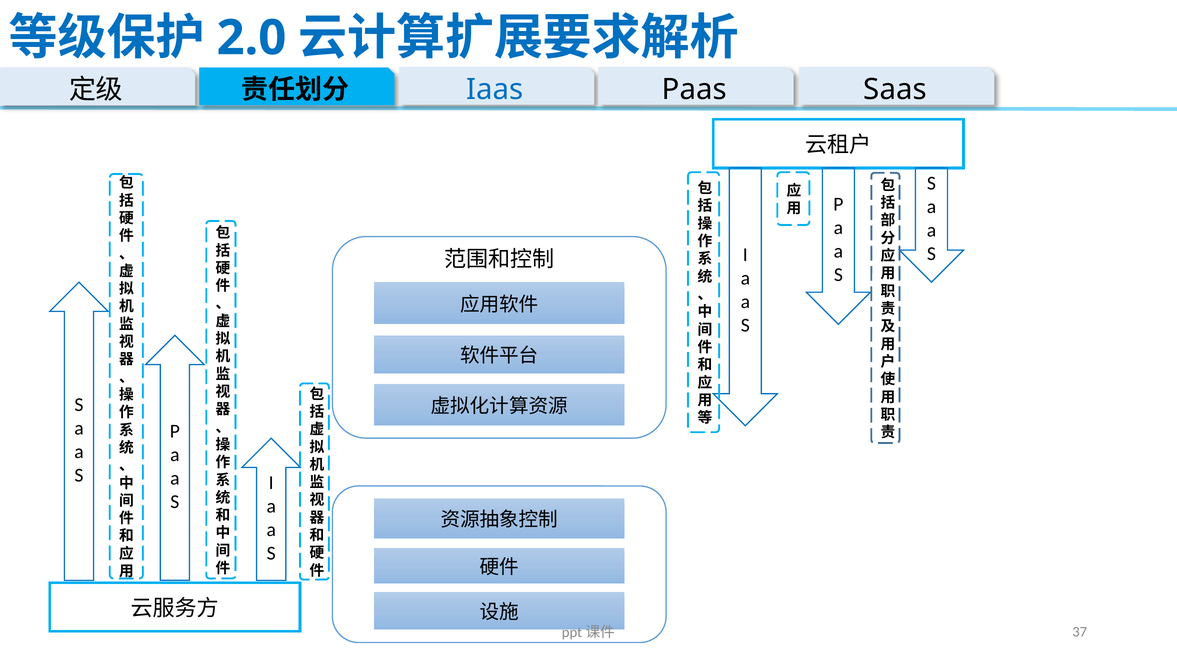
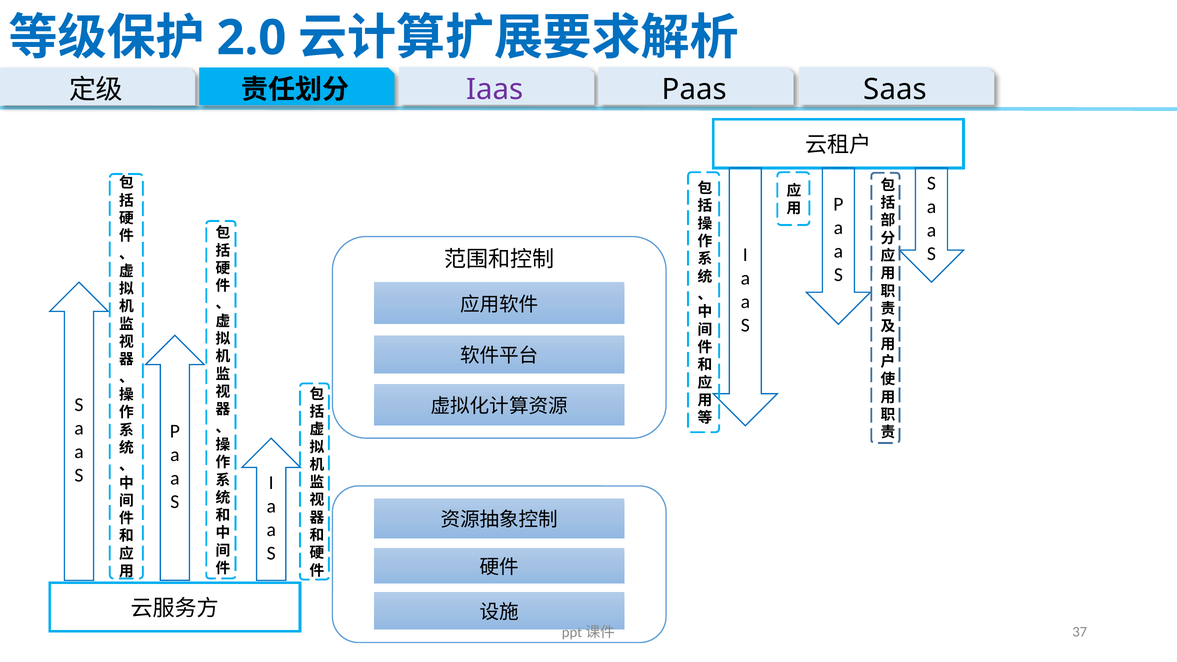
Iaas colour: blue -> purple (495, 90)
